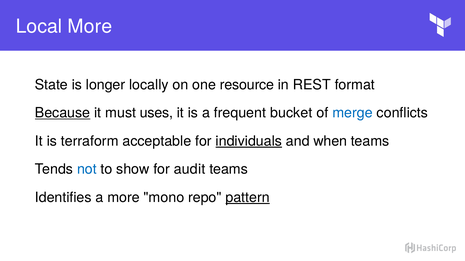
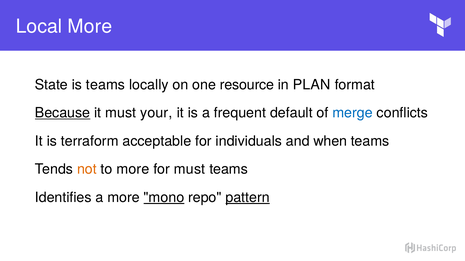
is longer: longer -> teams (106, 85)
REST: REST -> PLAN (312, 85)
uses: uses -> your (156, 113)
bucket: bucket -> default (291, 113)
individuals underline: present -> none (249, 141)
not colour: blue -> orange (87, 170)
to show: show -> more (133, 170)
for audit: audit -> must (190, 170)
mono underline: none -> present (164, 198)
